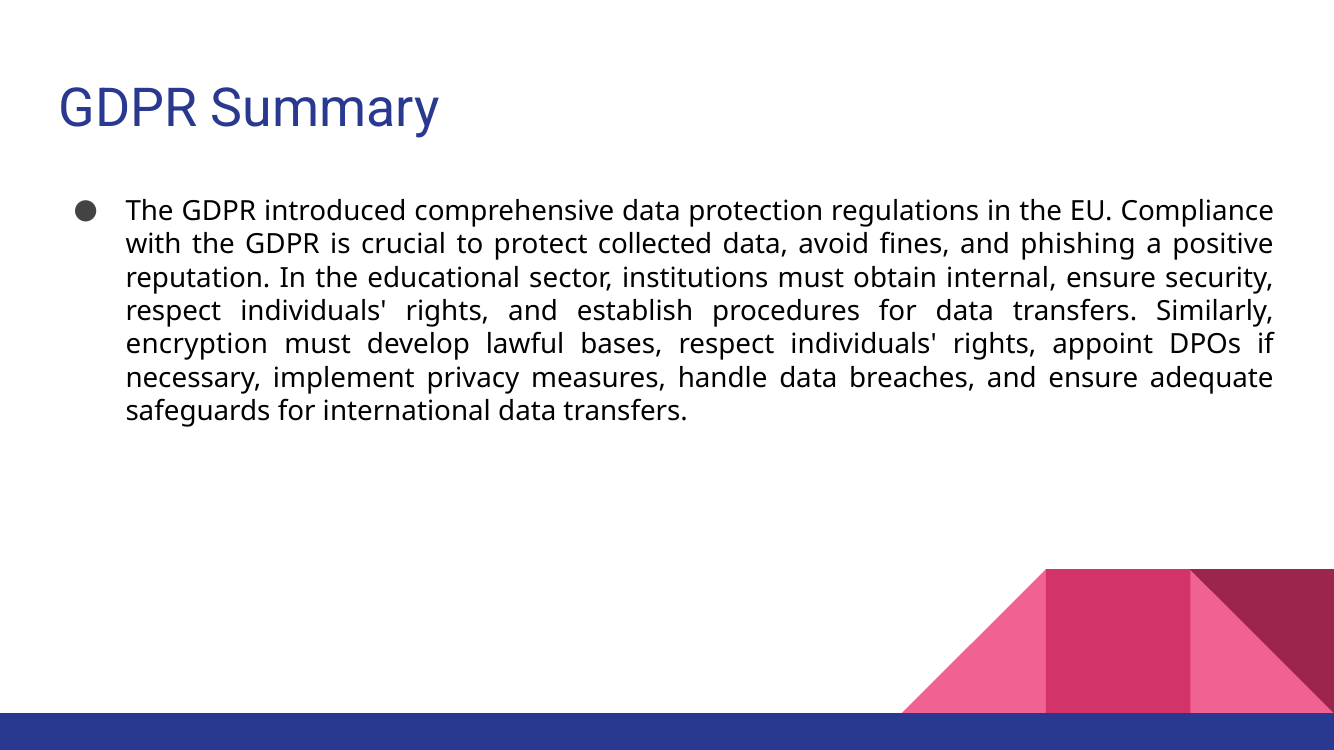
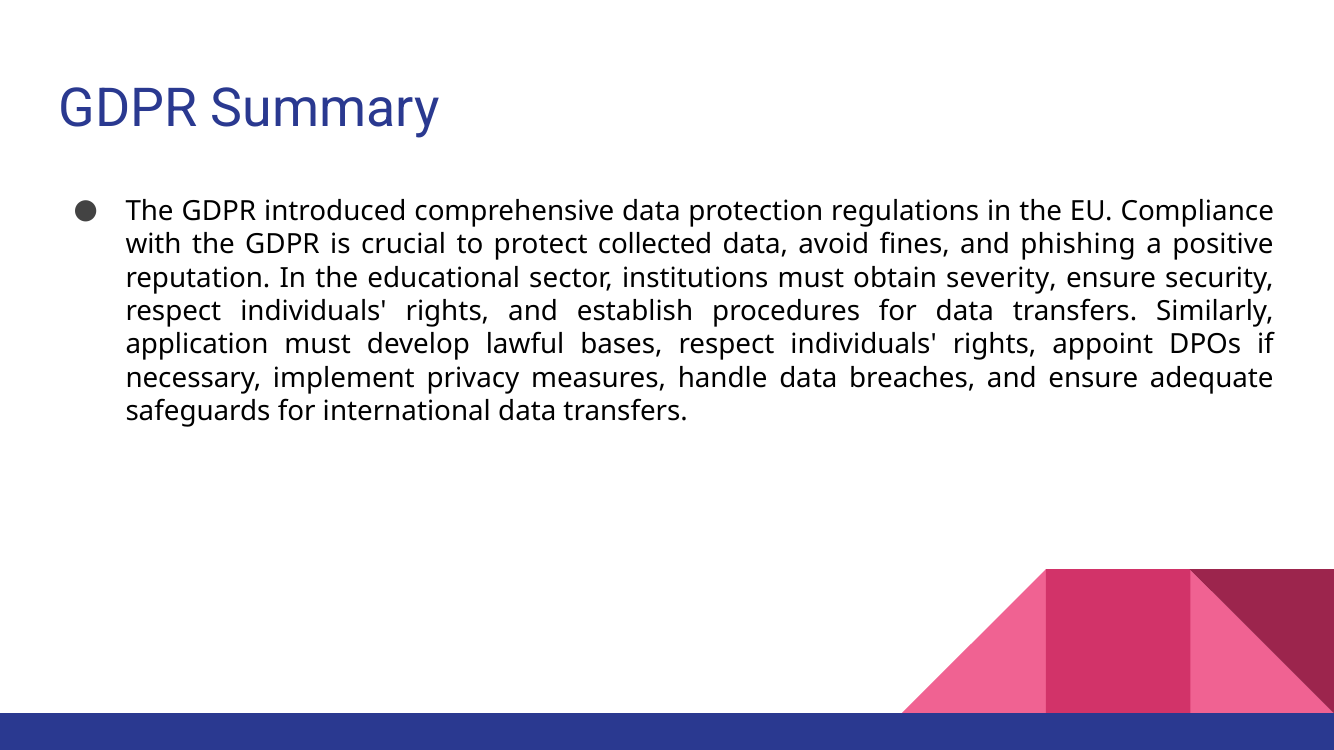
internal: internal -> severity (1001, 278)
encryption: encryption -> application (197, 345)
